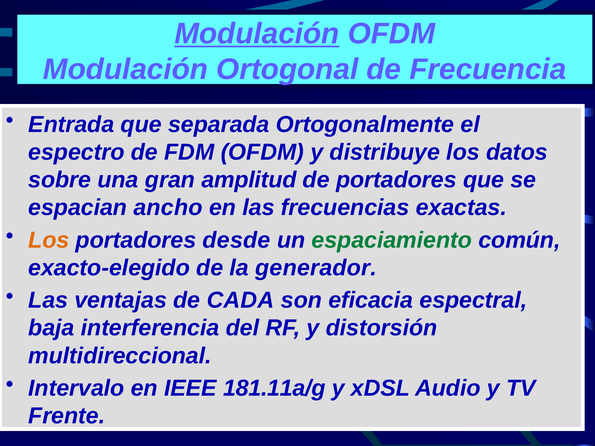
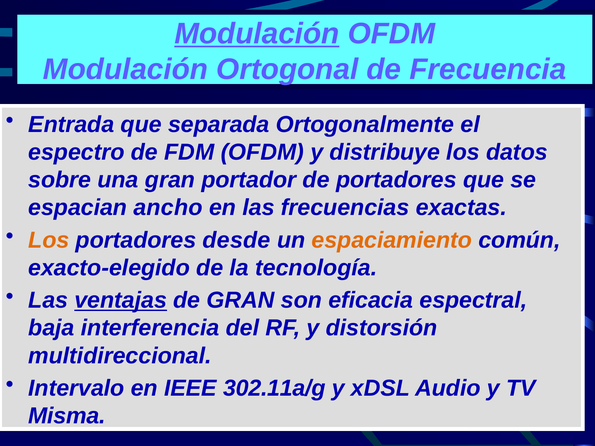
amplitud: amplitud -> portador (249, 180)
espaciamiento colour: green -> orange (392, 240)
generador: generador -> tecnología (316, 268)
ventajas underline: none -> present (121, 300)
de CADA: CADA -> GRAN (241, 300)
181.11a/g: 181.11a/g -> 302.11a/g (274, 388)
Frente: Frente -> Misma (67, 416)
